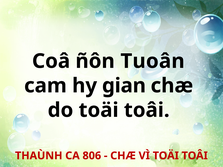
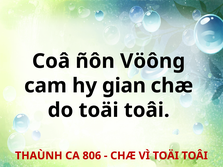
Tuoân: Tuoân -> Vöông (153, 61)
